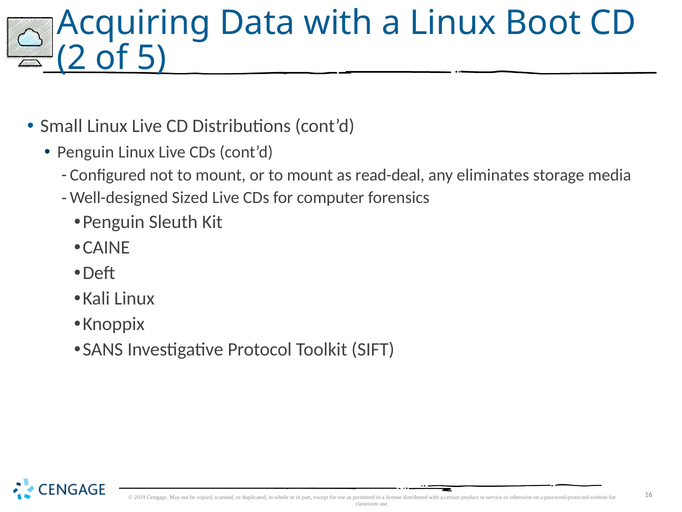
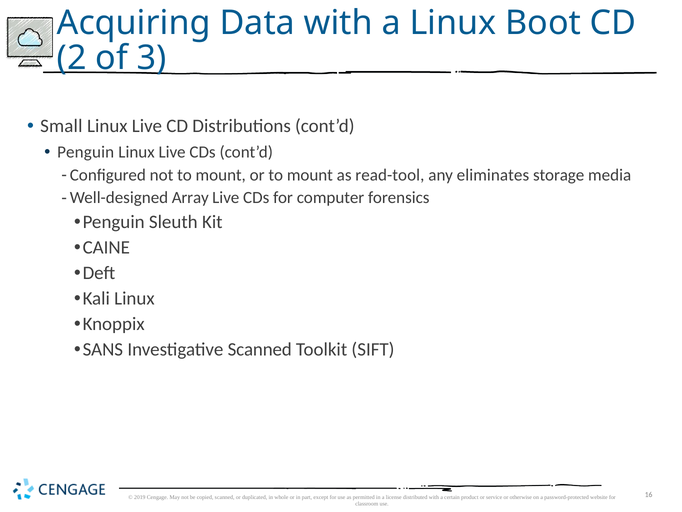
5: 5 -> 3 (151, 58)
read-deal: read-deal -> read-tool (390, 175)
Sized: Sized -> Array (190, 198)
Investigative Protocol: Protocol -> Scanned (260, 349)
